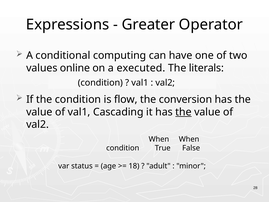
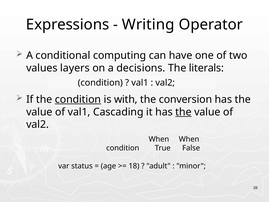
Greater: Greater -> Writing (148, 25)
online: online -> layers (75, 68)
executed: executed -> decisions (141, 68)
condition underline: none -> present (78, 99)
flow: flow -> with (126, 99)
